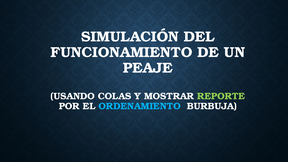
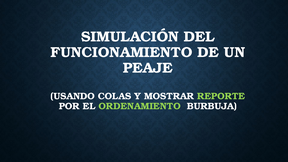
ORDENAMIENTO colour: light blue -> light green (140, 106)
